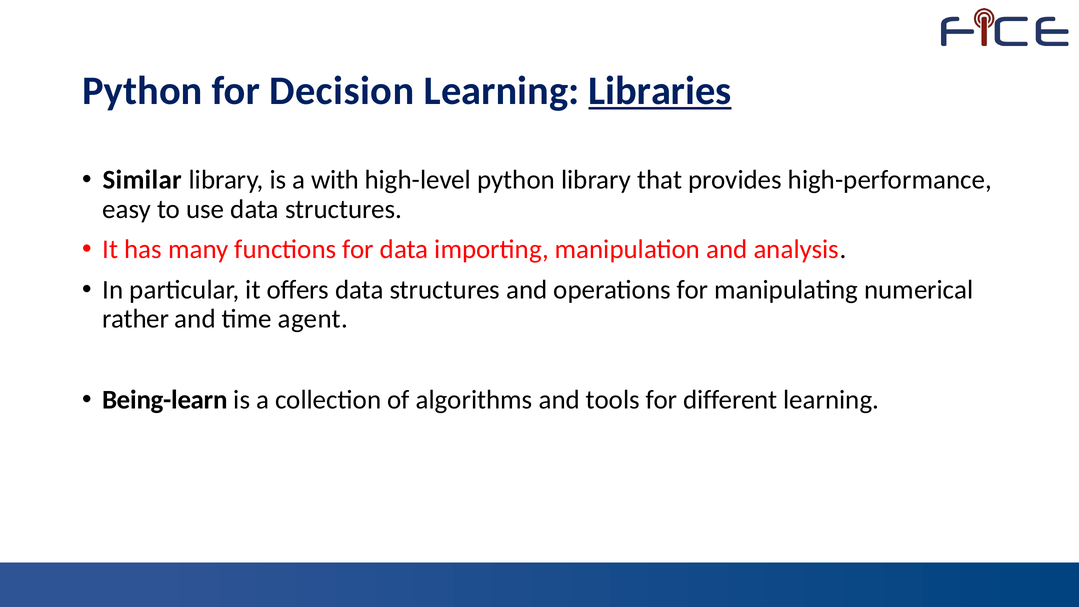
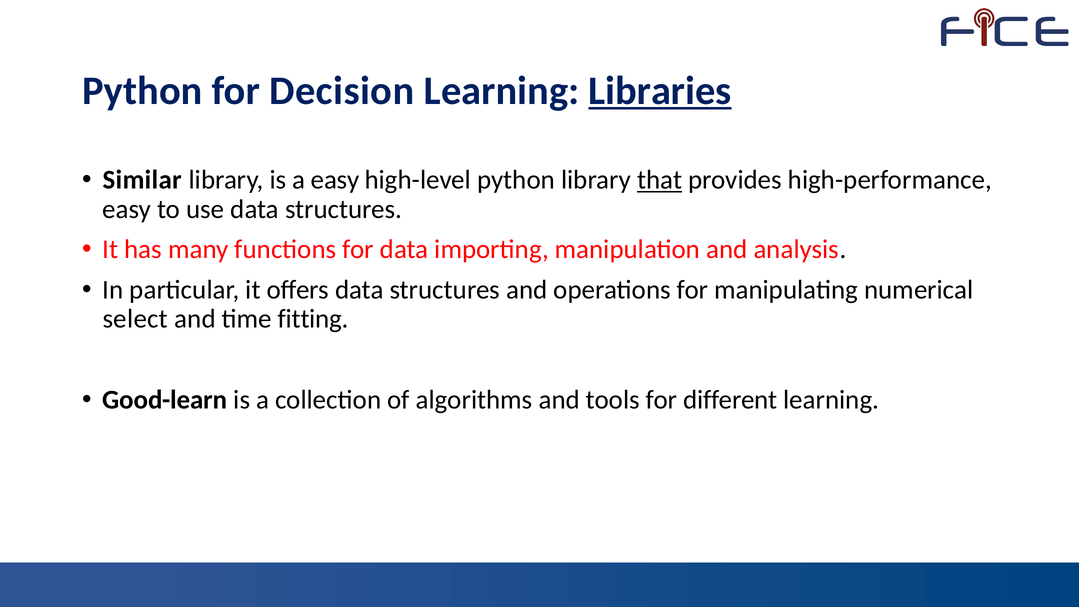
a with: with -> easy (335, 180)
that underline: none -> present (660, 180)
rather: rather -> select (135, 319)
agent: agent -> fitting (313, 319)
Being-learn: Being-learn -> Good-learn (165, 400)
